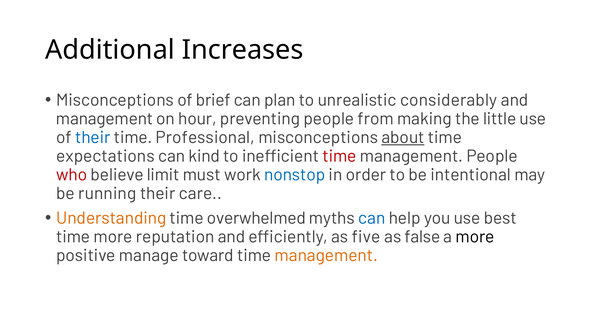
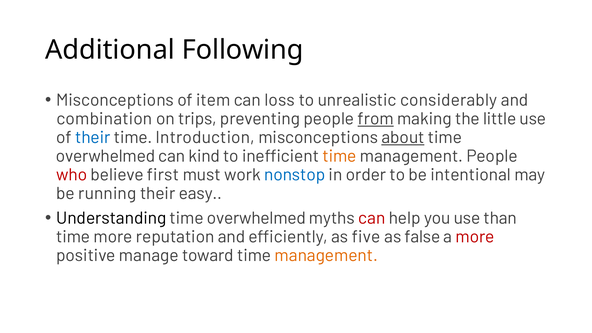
Increases: Increases -> Following (243, 50)
brief: brief -> item (213, 100)
plan: plan -> loss (280, 100)
management: management -> combination (104, 119)
hour: hour -> trips (197, 119)
from underline: none -> present (376, 119)
Professional: Professional -> Introduction (205, 137)
expectations: expectations -> overwhelmed (106, 156)
time colour: red -> orange (339, 156)
limit: limit -> first (163, 175)
care: care -> easy (200, 193)
Understanding colour: orange -> black (111, 218)
can colour: blue -> red (372, 218)
best: best -> than (500, 218)
more colour: black -> red (475, 237)
